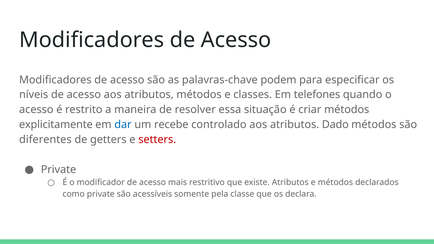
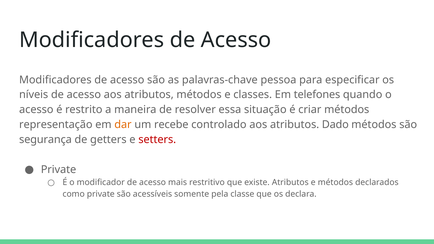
podem: podem -> pessoa (278, 80)
explicitamente: explicitamente -> representação (56, 125)
dar colour: blue -> orange (123, 125)
diferentes: diferentes -> segurança (45, 140)
